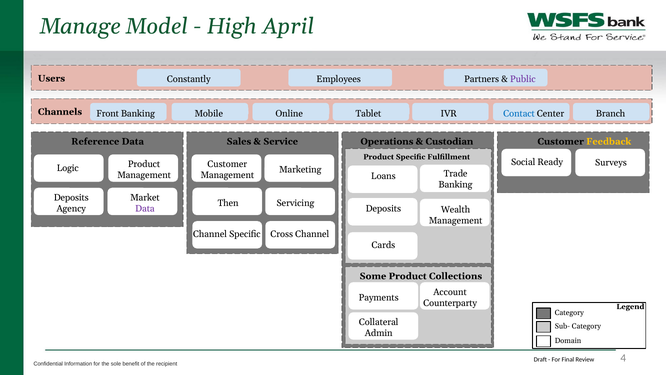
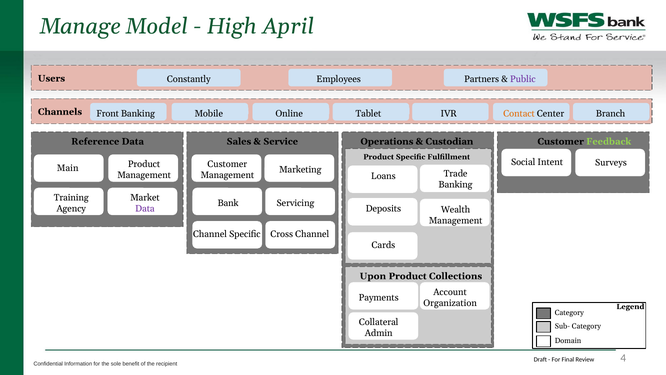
Contact colour: blue -> orange (519, 113)
Feedback colour: yellow -> light green (609, 141)
Ready: Ready -> Intent (550, 162)
Logic: Logic -> Main (68, 168)
Deposits: Deposits -> Training (71, 197)
Then: Then -> Bank (228, 203)
Some: Some -> Upon (373, 276)
Counterparty: Counterparty -> Organization (450, 303)
